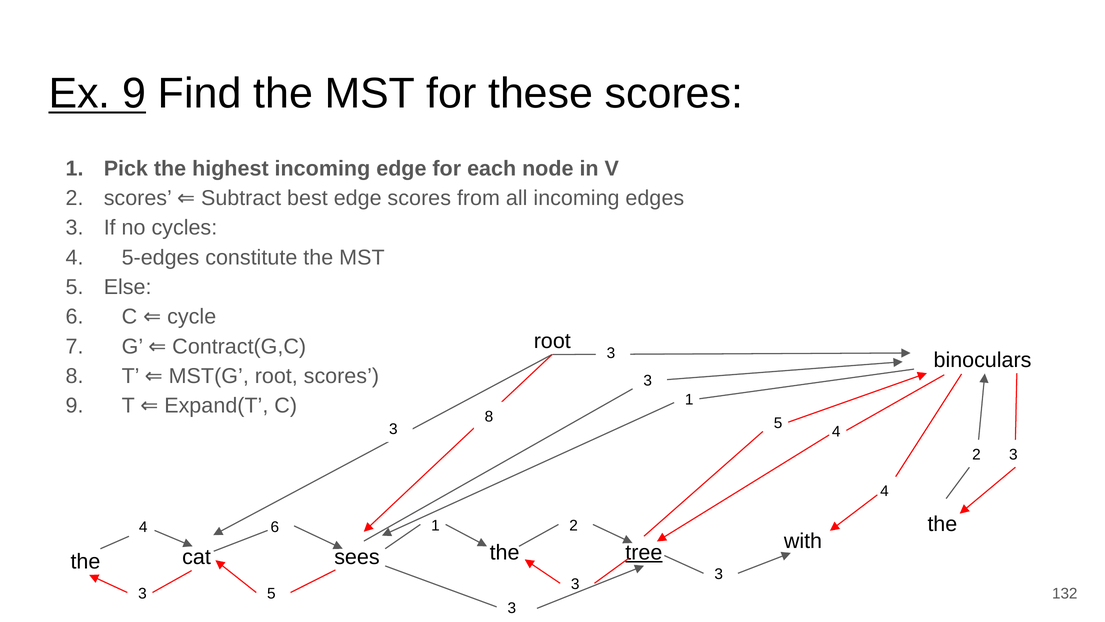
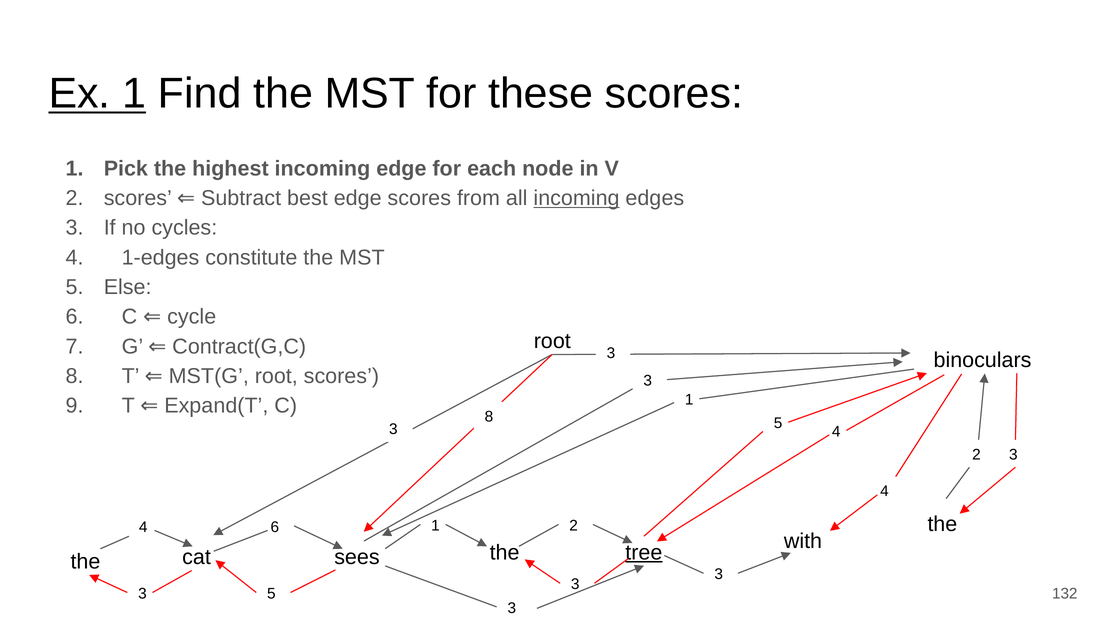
Ex 9: 9 -> 1 (134, 94)
incoming underline: none -> present (577, 198)
5-edges: 5-edges -> 1-edges (160, 257)
